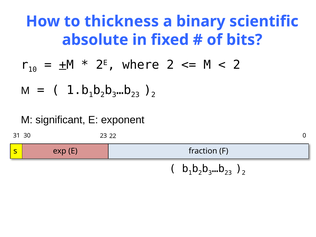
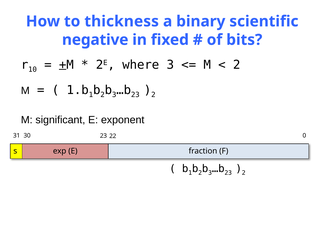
absolute: absolute -> negative (95, 40)
where 2: 2 -> 3 (170, 65)
